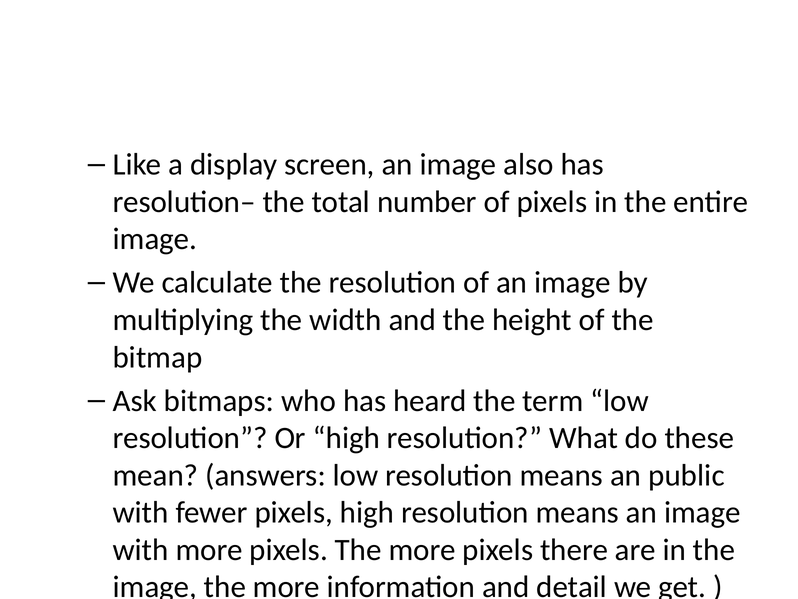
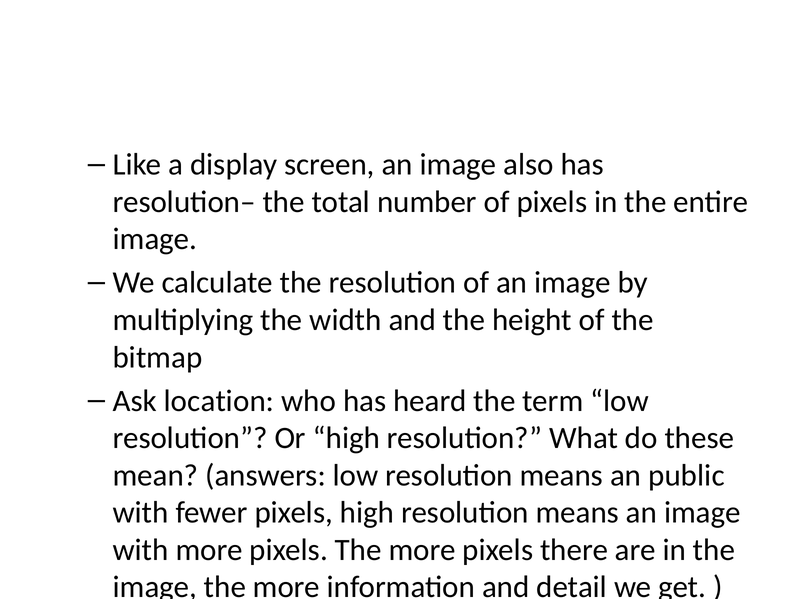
bitmaps: bitmaps -> location (219, 400)
